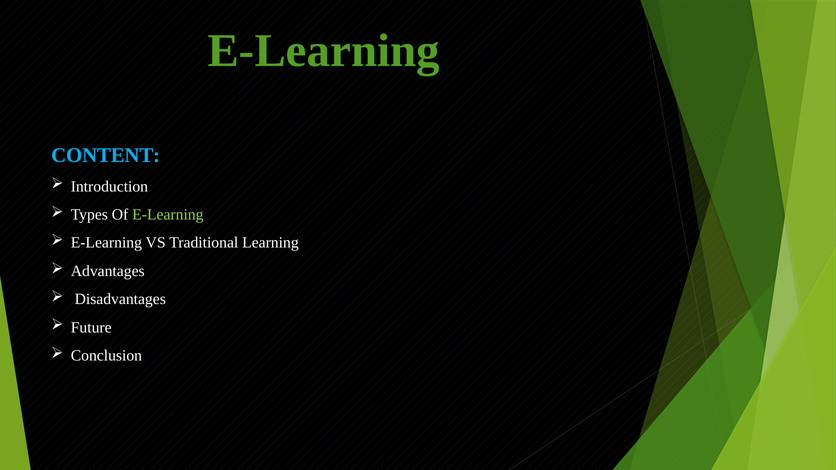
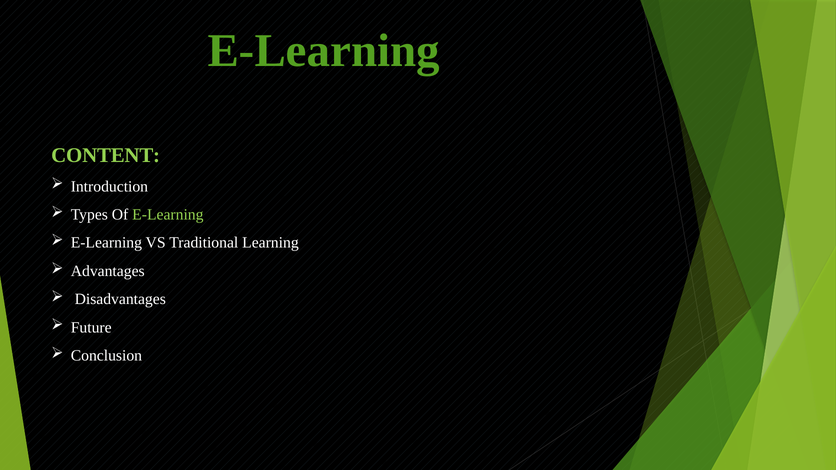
CONTENT colour: light blue -> light green (106, 156)
